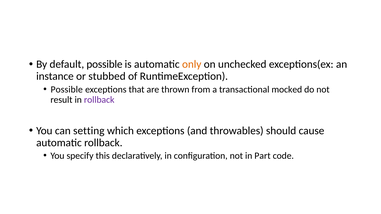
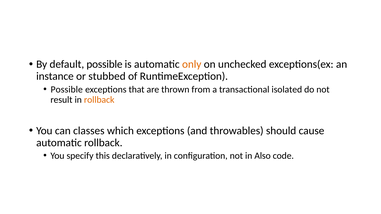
mocked: mocked -> isolated (287, 90)
rollback colour: purple -> orange (99, 100)
setting: setting -> classes (89, 131)
Part: Part -> Also (263, 156)
